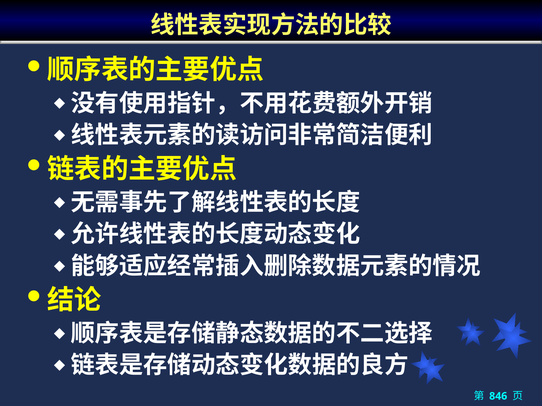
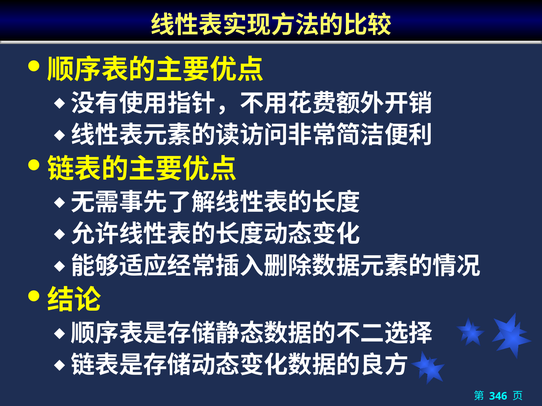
846: 846 -> 346 (498, 397)
